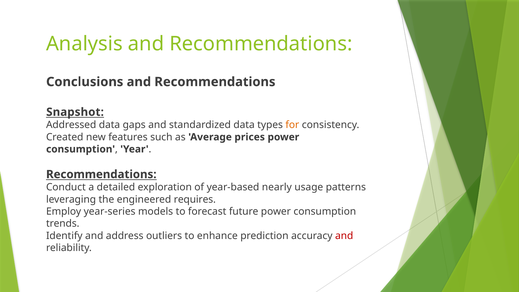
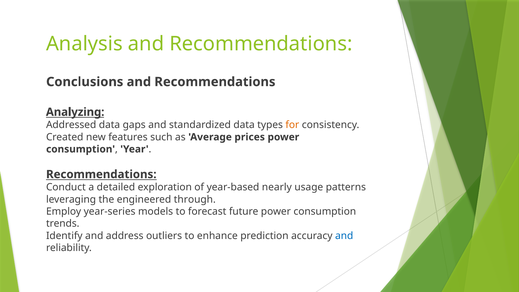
Snapshot: Snapshot -> Analyzing (75, 112)
requires: requires -> through (195, 199)
and colour: red -> blue (344, 236)
